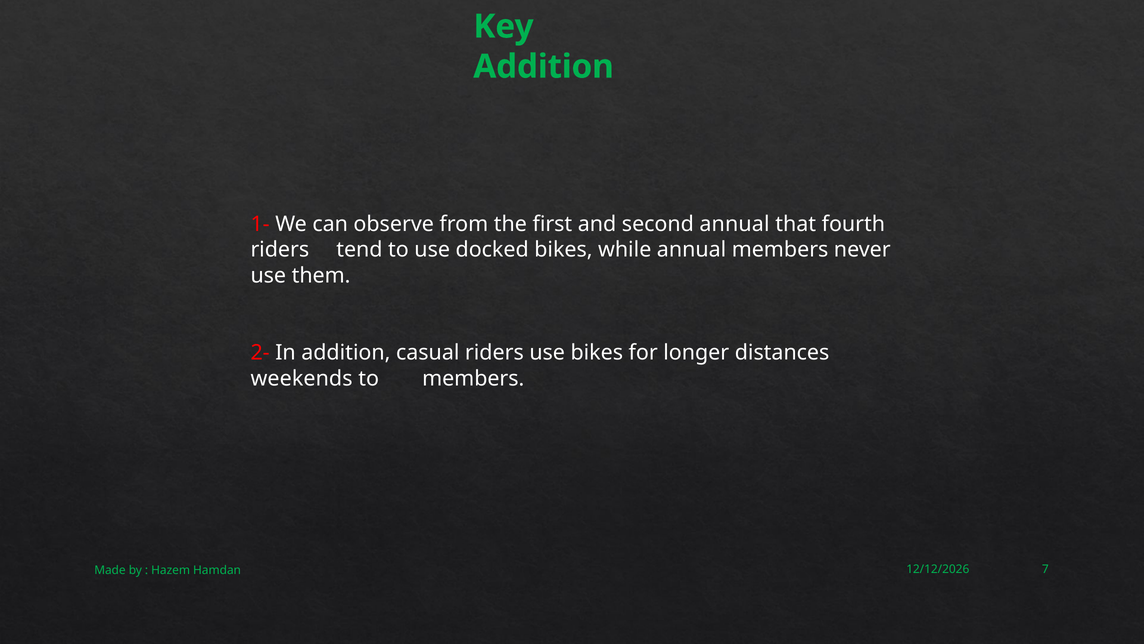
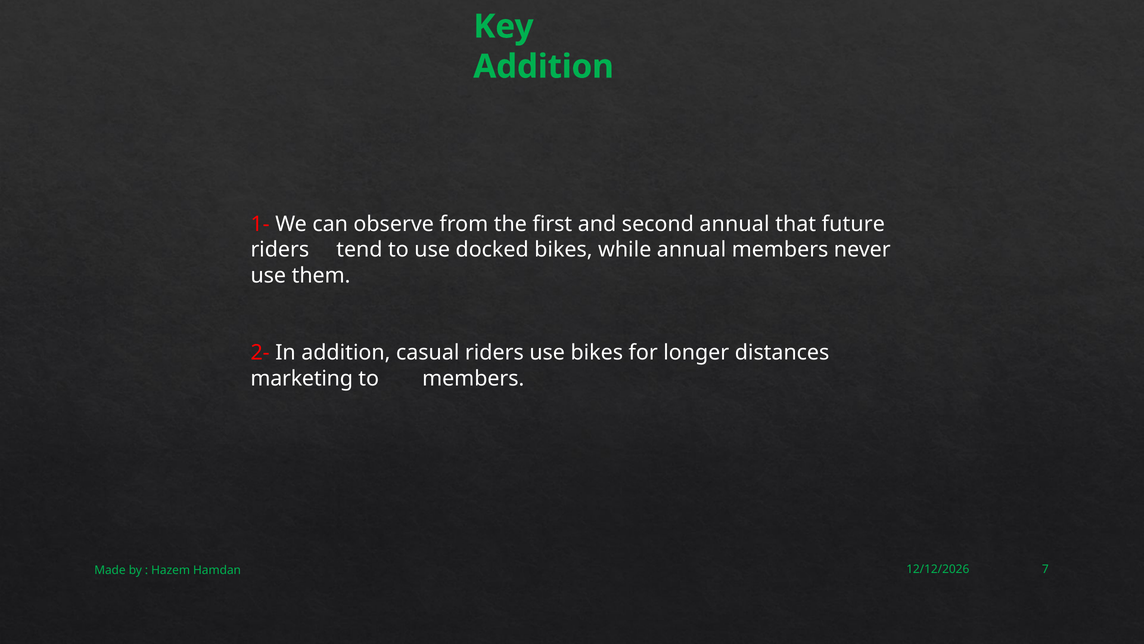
fourth: fourth -> future (853, 224)
weekends: weekends -> marketing (302, 378)
